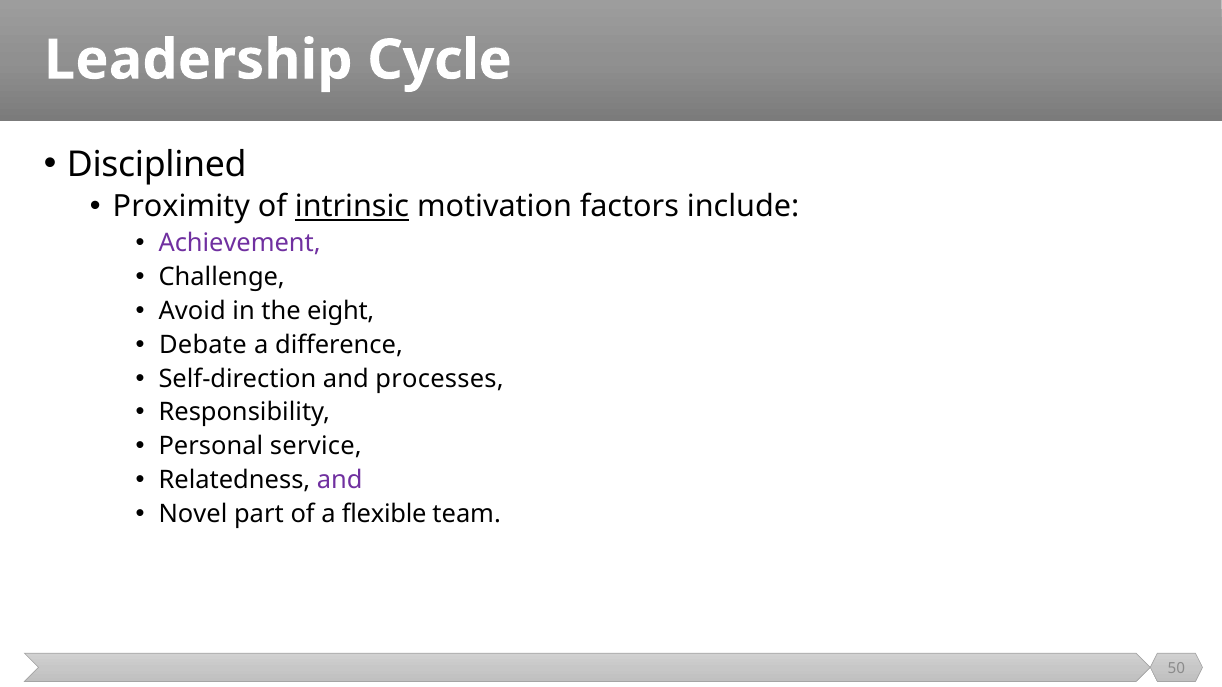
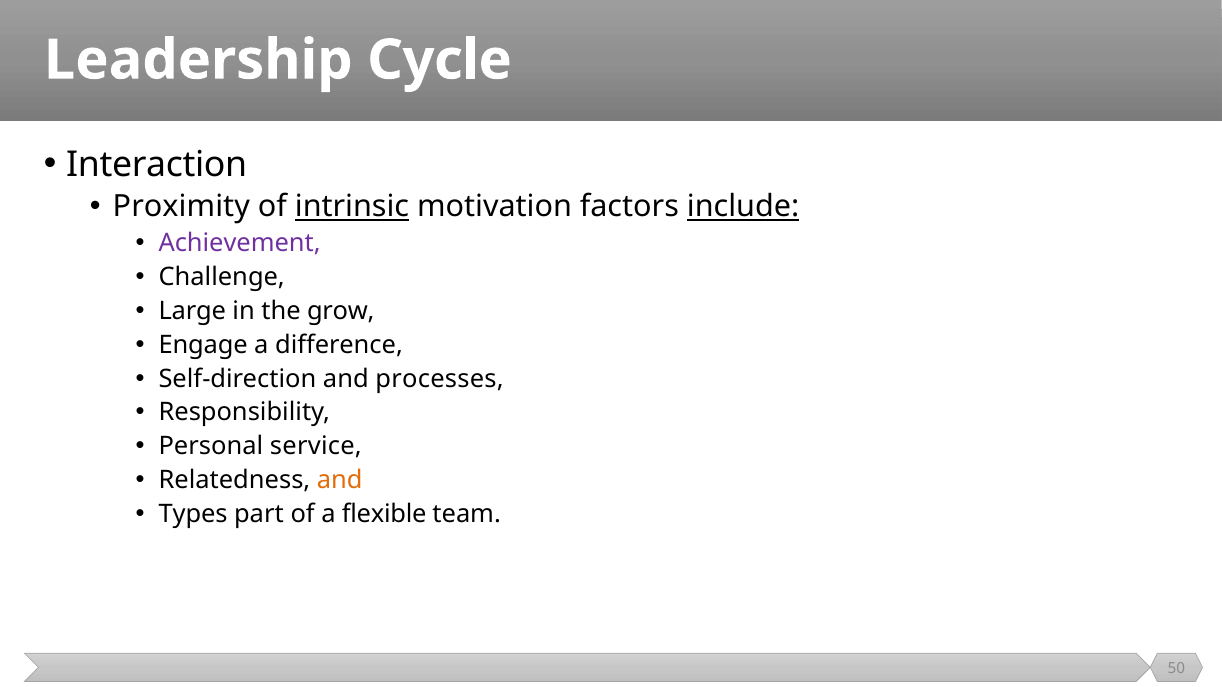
Disciplined: Disciplined -> Interaction (157, 165)
include underline: none -> present (743, 207)
Avoid: Avoid -> Large (192, 311)
eight: eight -> grow (341, 311)
Debate: Debate -> Engage (203, 345)
and colour: purple -> orange (340, 481)
Novel: Novel -> Types (193, 514)
